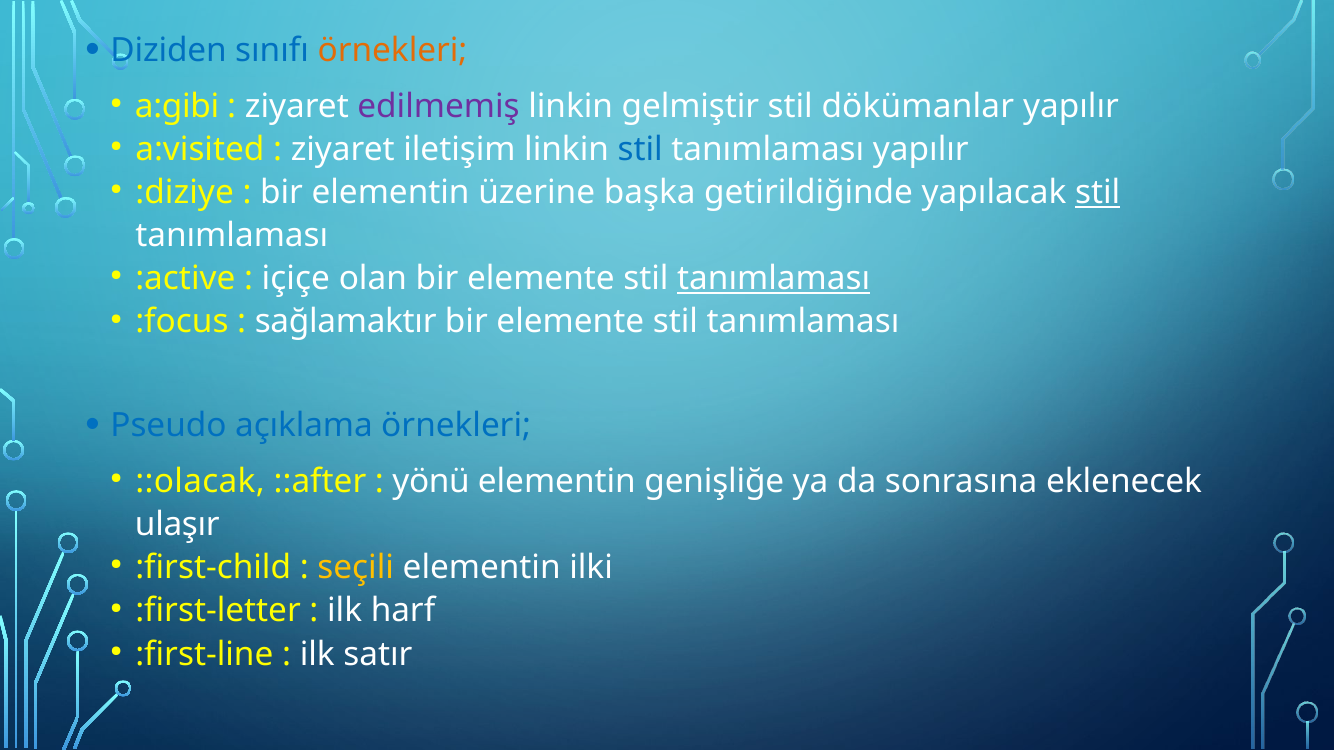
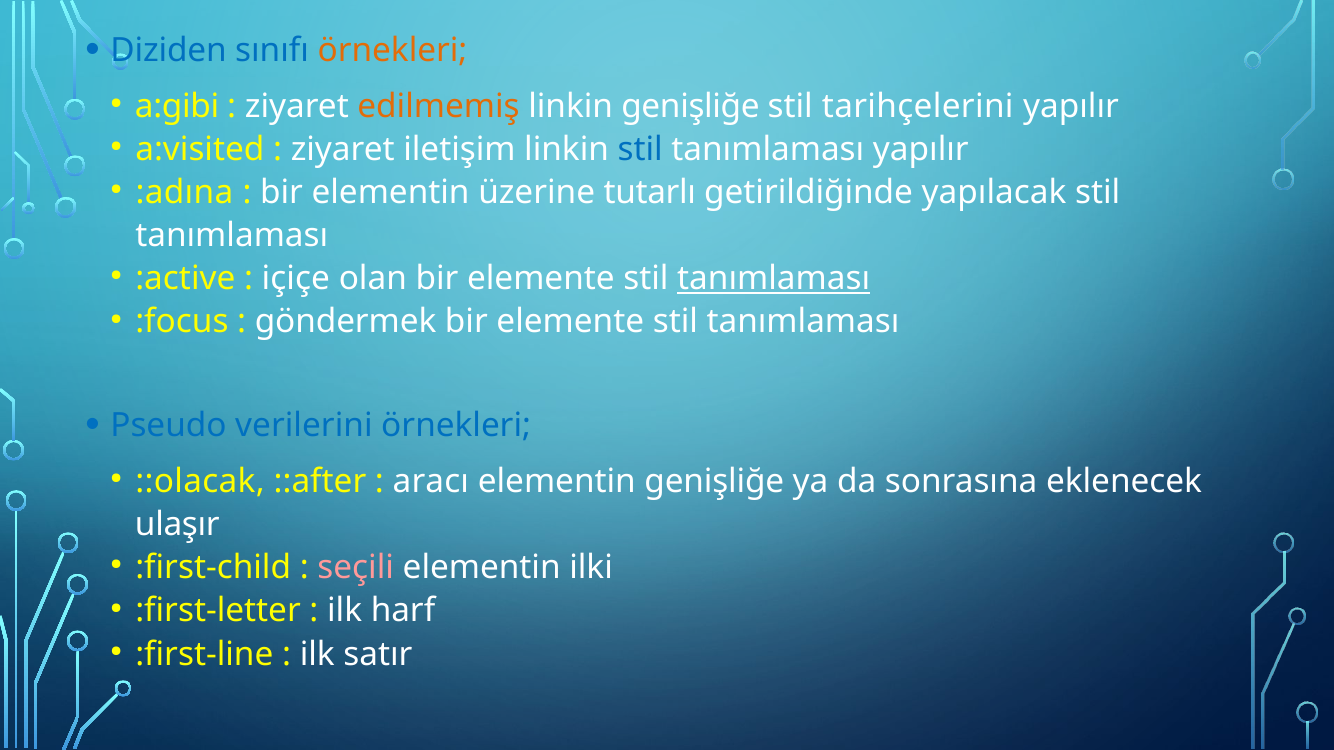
edilmemiş colour: purple -> orange (439, 106)
linkin gelmiştir: gelmiştir -> genişliğe (691, 106)
dökümanlar: dökümanlar -> tarihçelerini (918, 106)
:diziye: :diziye -> :adına (184, 192)
başka: başka -> tutarlı (650, 192)
stil underline: present -> none (1098, 192)
sağlamaktır: sağlamaktır -> göndermek (346, 322)
açıklama: açıklama -> verilerini (304, 426)
yönü: yönü -> aracı (431, 482)
seçili colour: yellow -> pink (356, 568)
